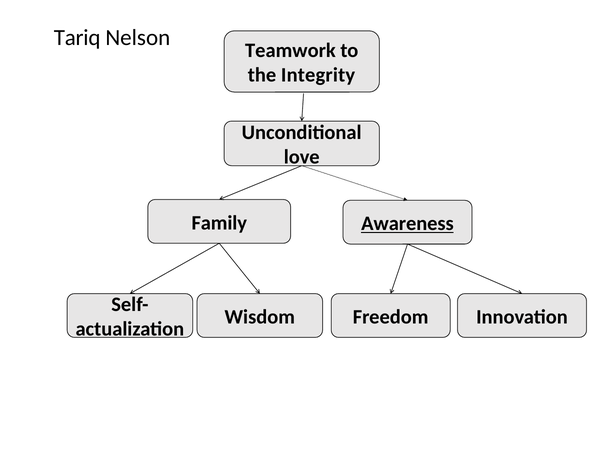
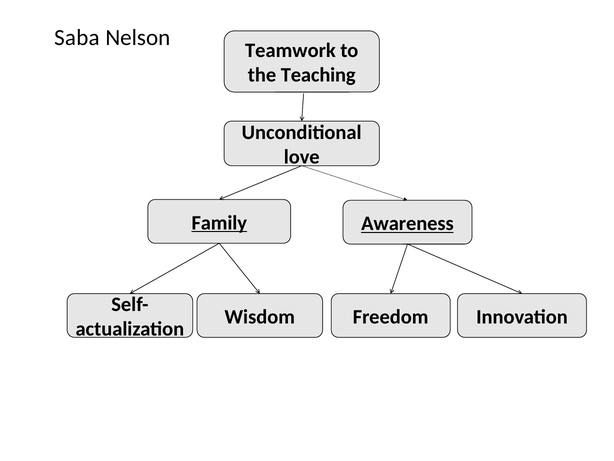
Tariq: Tariq -> Saba (77, 37)
Integrity: Integrity -> Teaching (318, 75)
Family underline: none -> present (219, 223)
